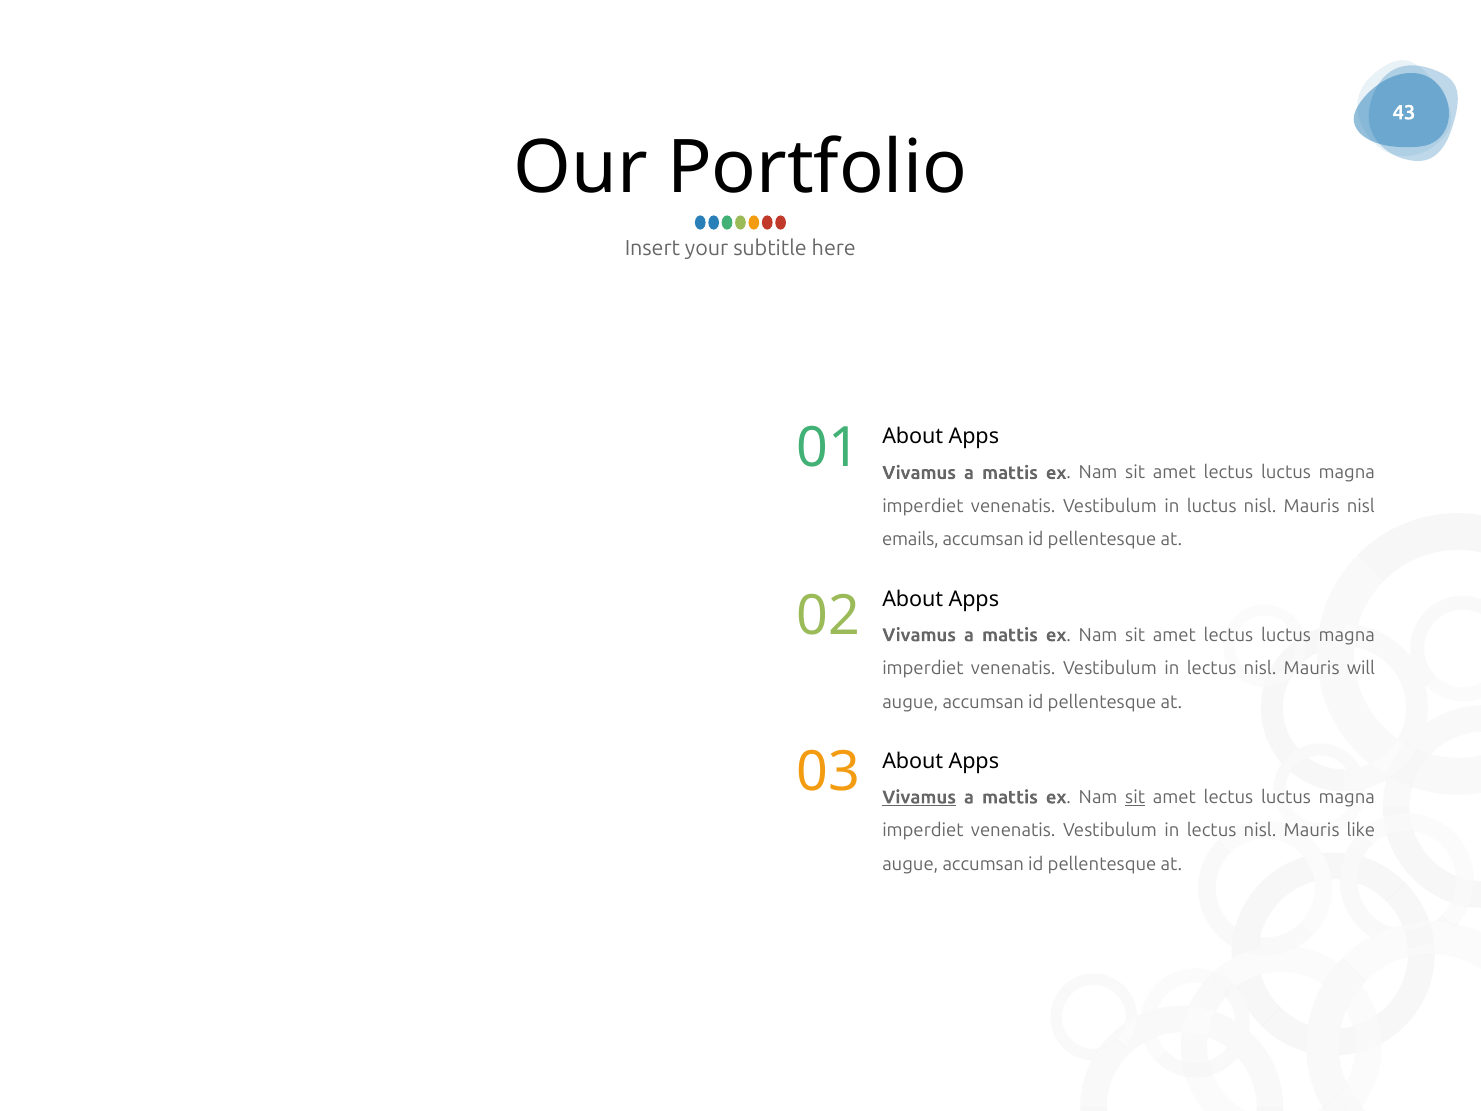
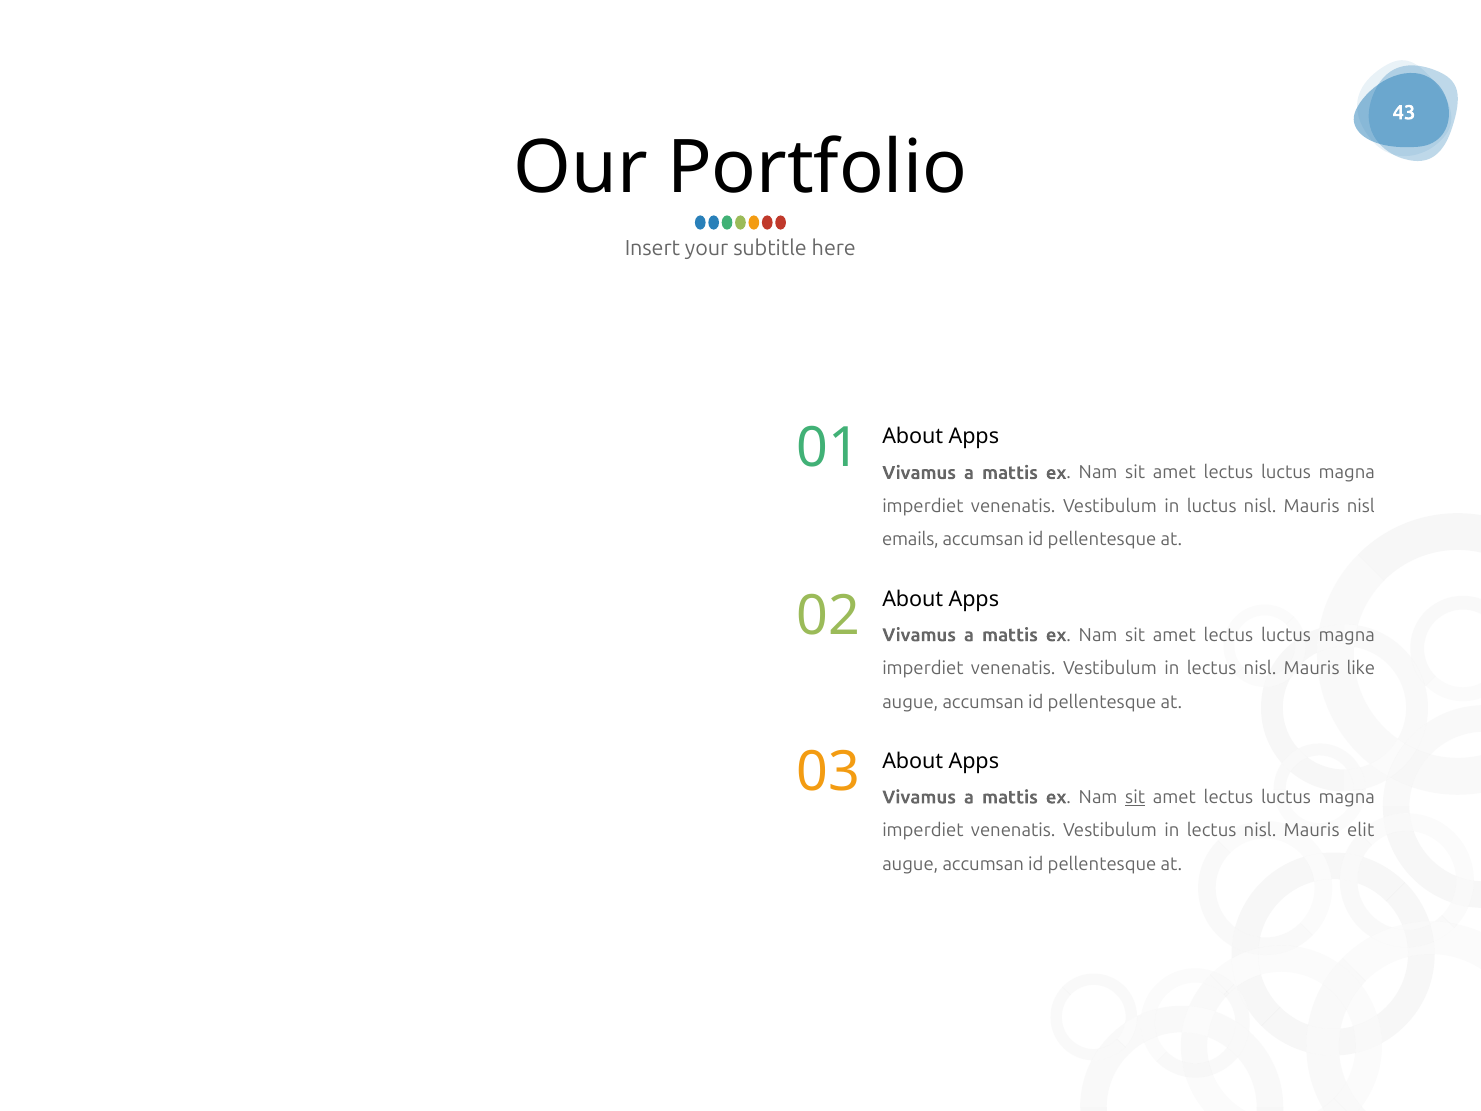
will: will -> like (1361, 668)
Vivamus underline: present -> none (919, 797)
like: like -> elit (1361, 831)
